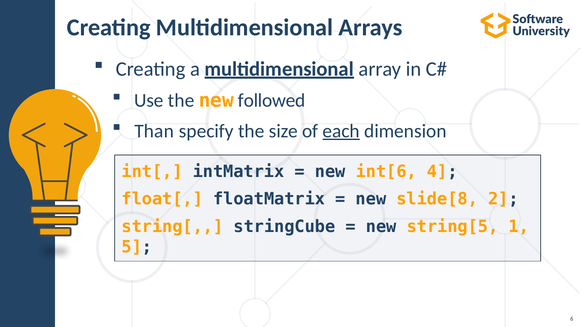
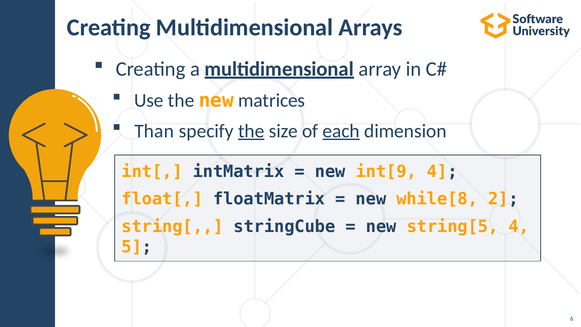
followed: followed -> matrices (272, 100)
the underline: none -> present (251, 131)
int[6: int[6 -> int[9 (386, 171)
slide[8: slide[8 -> while[8 (437, 199)
string[5 1: 1 -> 4 (519, 227)
